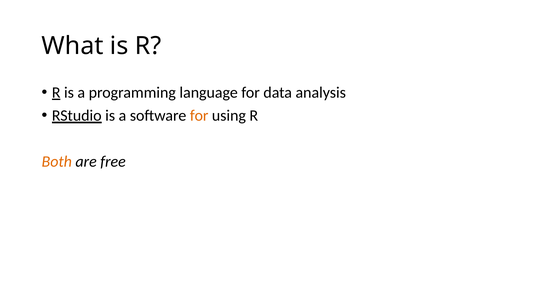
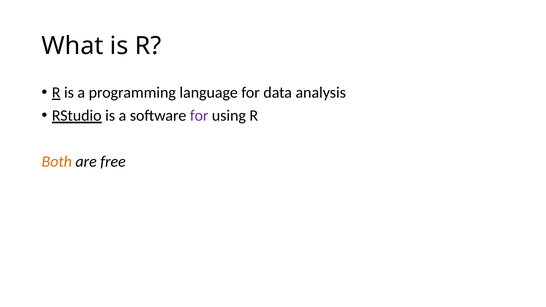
for colour: orange -> purple (199, 116)
